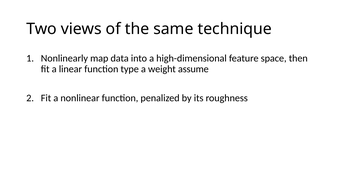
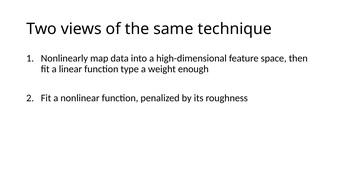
assume: assume -> enough (193, 69)
